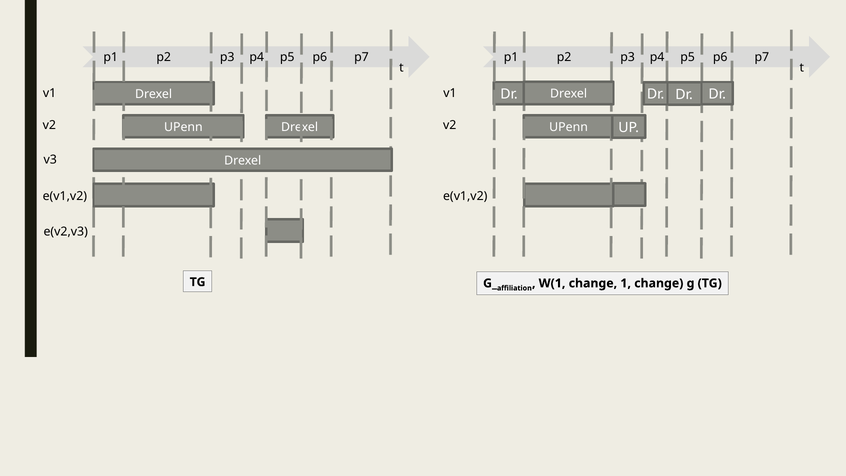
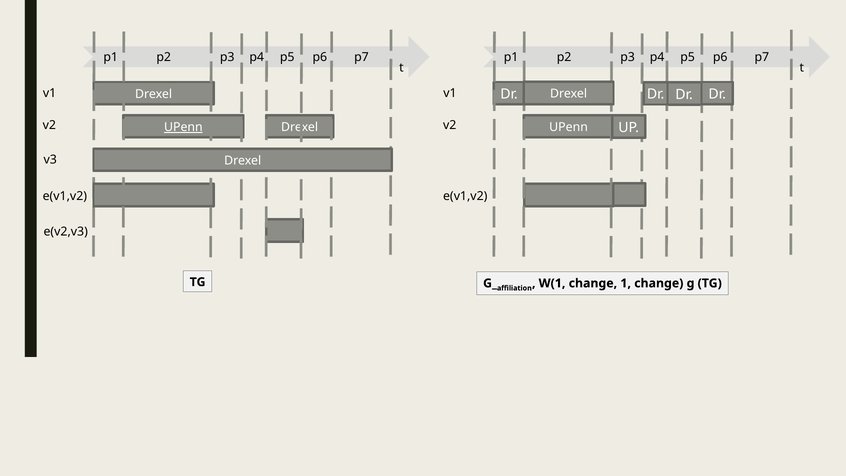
UPenn underline: none -> present (183, 127)
